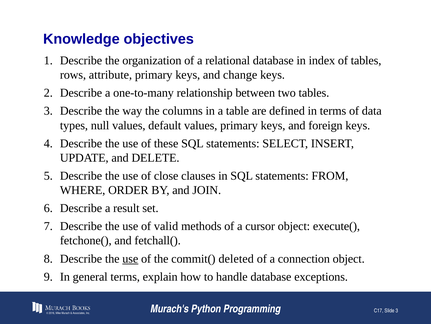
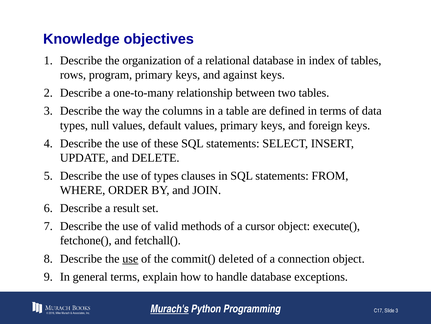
attribute: attribute -> program (111, 75)
change: change -> against (240, 75)
of close: close -> types (166, 175)
Murach's underline: none -> present (169, 308)
